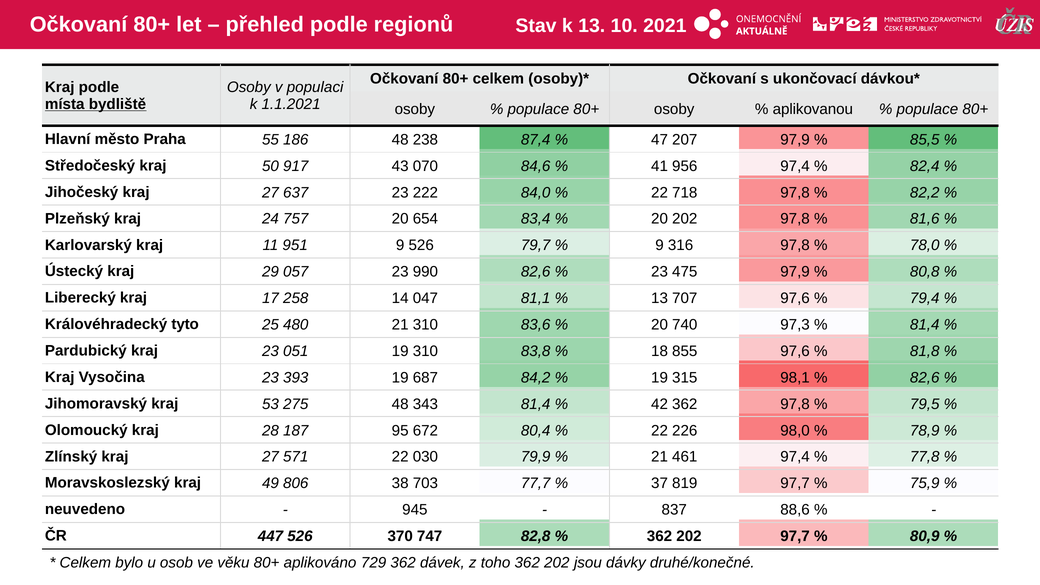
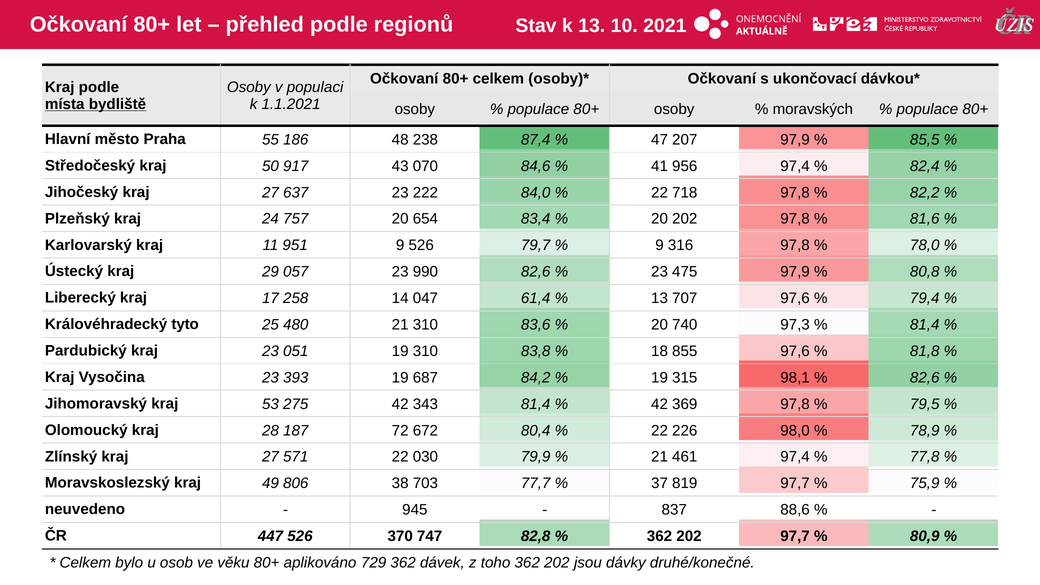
aplikovanou: aplikovanou -> moravských (813, 109)
81,1: 81,1 -> 61,4 (536, 298)
275 48: 48 -> 42 (400, 404)
42 362: 362 -> 369 (685, 404)
95: 95 -> 72 (400, 430)
